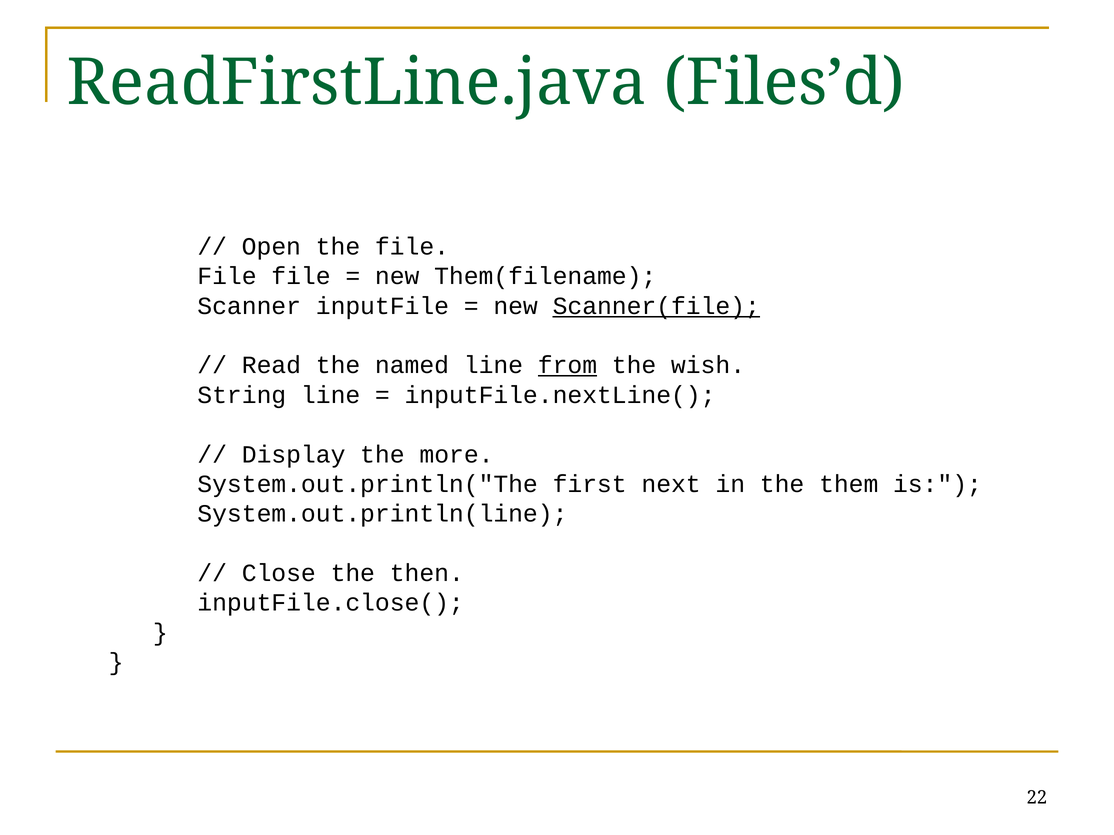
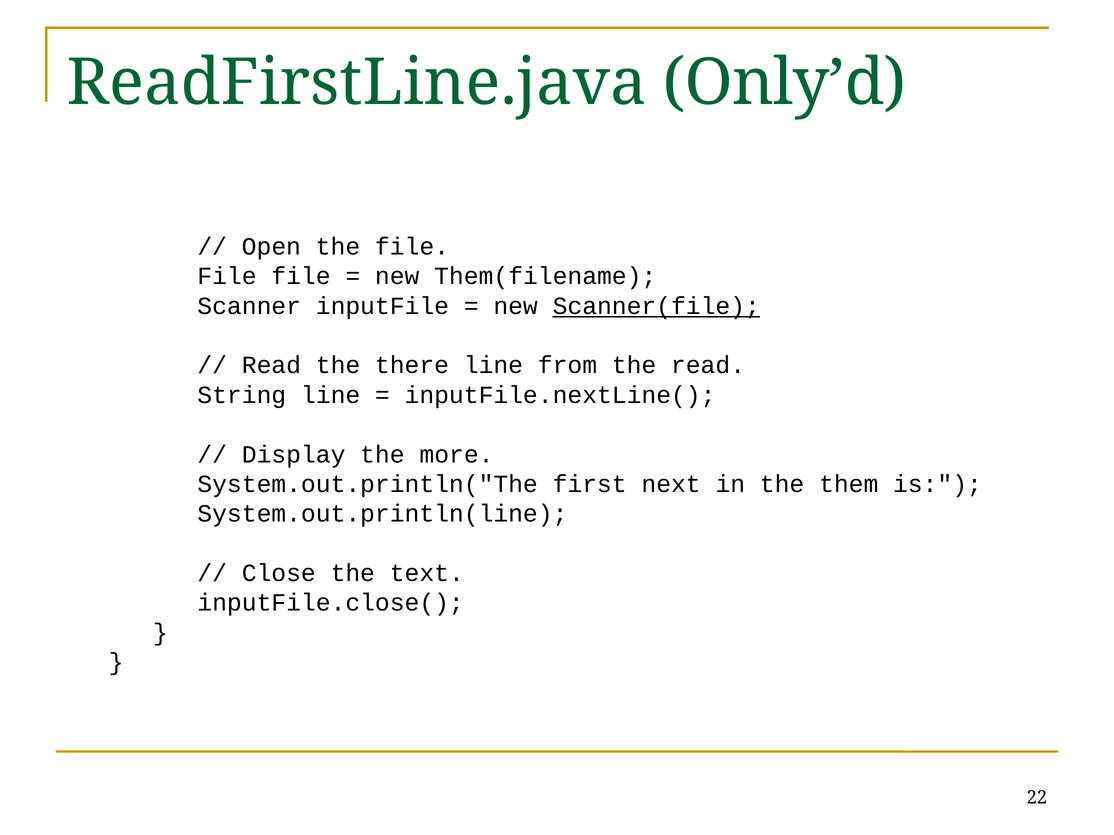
Files’d: Files’d -> Only’d (784, 83)
named: named -> there (412, 366)
from underline: present -> none (567, 366)
the wish: wish -> read (708, 366)
then: then -> text (427, 573)
